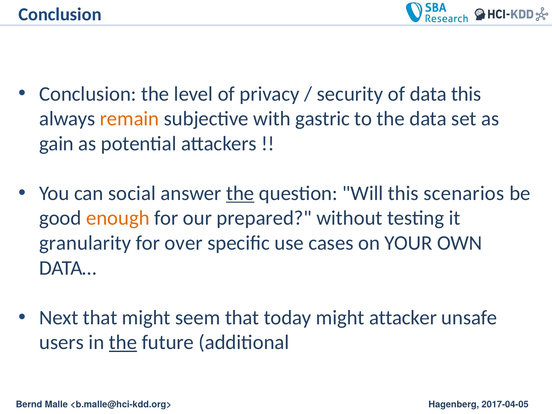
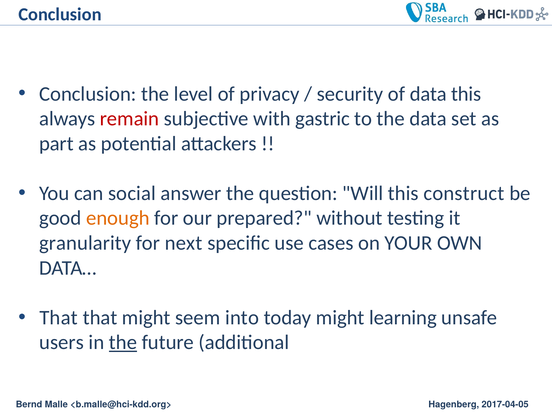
remain colour: orange -> red (130, 119)
gain: gain -> part (56, 144)
the underline: present -> none (240, 193)
scenarios: scenarios -> construct (464, 193)
over: over -> next (184, 243)
Next: Next -> That (59, 318)
seem that: that -> into (242, 318)
attacker: attacker -> learning (403, 318)
